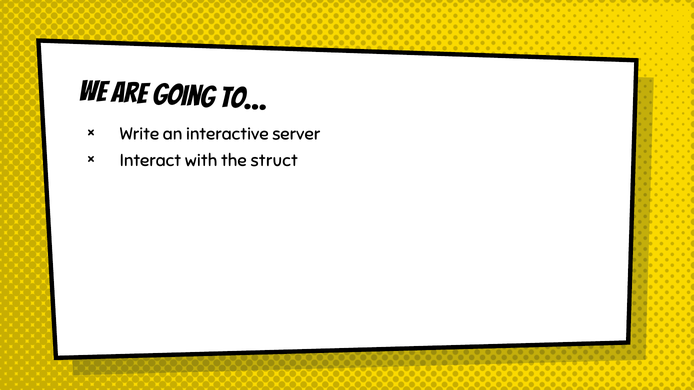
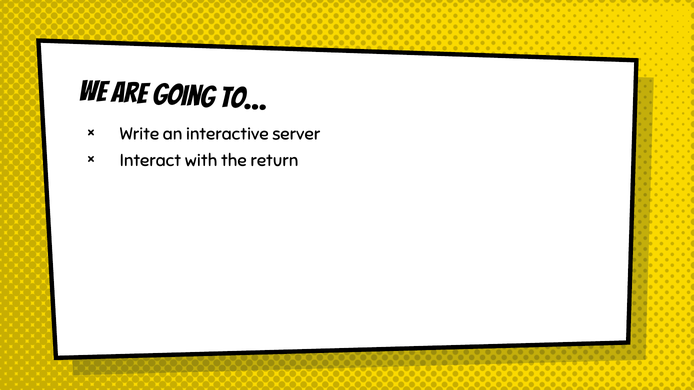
struct: struct -> return (274, 161)
